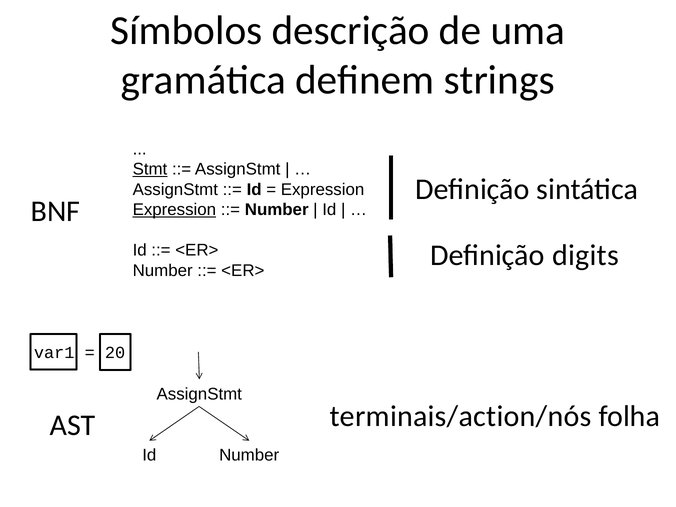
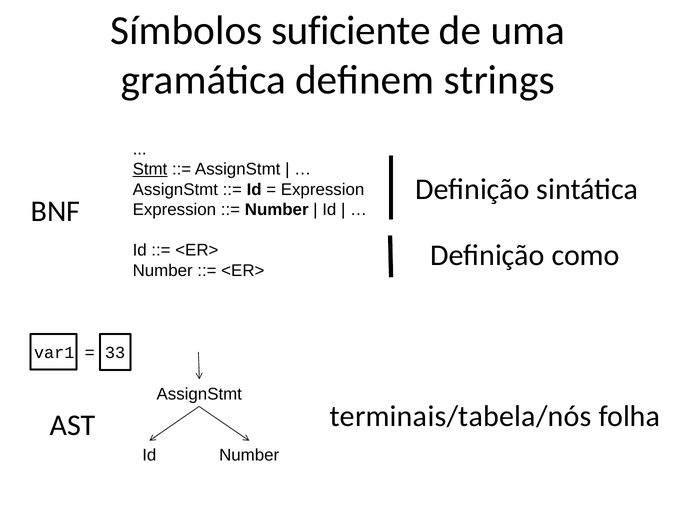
descrição: descrição -> suficiente (351, 30)
Expression underline: present -> none (174, 210)
digits: digits -> como (586, 255)
20: 20 -> 33 (115, 353)
terminais/action/nós: terminais/action/nós -> terminais/tabela/nós (461, 416)
